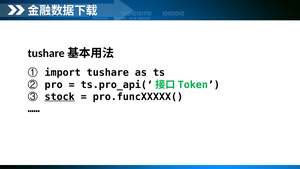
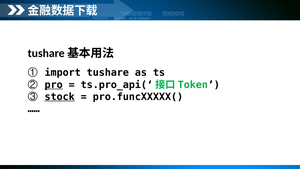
pro underline: none -> present (54, 85)
